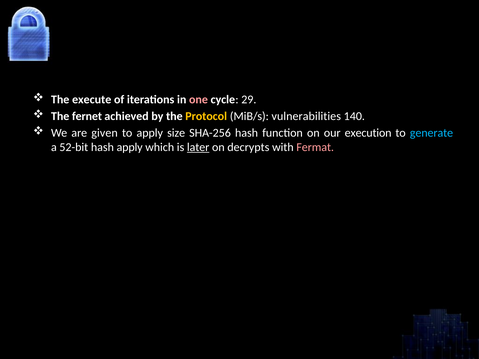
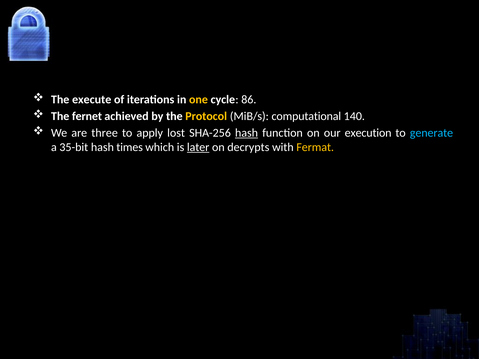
one colour: pink -> yellow (198, 100)
29: 29 -> 86 (249, 100)
vulnerabilities: vulnerabilities -> computational (306, 116)
given: given -> three (105, 133)
size: size -> lost (176, 133)
hash underline: none -> present (247, 133)
52-bit: 52-bit -> 35-bit (74, 147)
hash apply: apply -> times (130, 147)
Fermat colour: pink -> yellow (315, 147)
